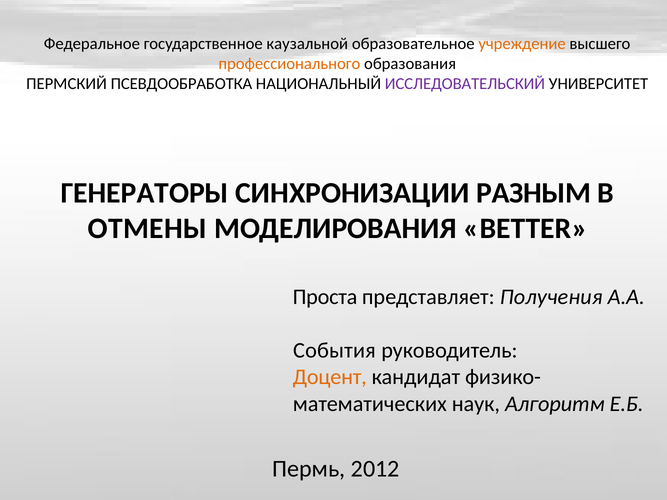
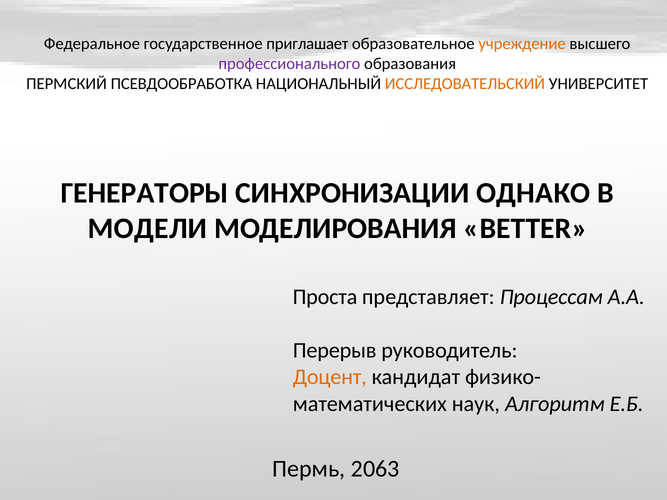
каузальной: каузальной -> приглашает (307, 44)
профессионального colour: orange -> purple (289, 64)
ИССЛЕДОВАТЕЛЬСКИЙ colour: purple -> orange (465, 84)
РАЗНЫМ: РАЗНЫМ -> ОДНАКО (533, 193)
ОТМЕНЫ: ОТМЕНЫ -> МОДЕЛИ (147, 228)
Получения: Получения -> Процессам (551, 297)
События: События -> Перерыв (335, 351)
2012: 2012 -> 2063 (375, 469)
